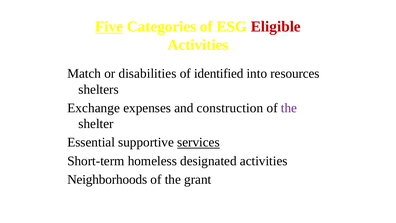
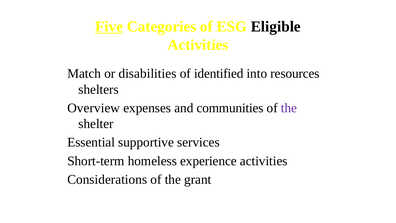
Eligible colour: red -> black (276, 27)
Exchange: Exchange -> Overview (94, 108)
construction: construction -> communities (230, 108)
services underline: present -> none (198, 142)
designated: designated -> experience (208, 161)
Neighborhoods: Neighborhoods -> Considerations (107, 179)
